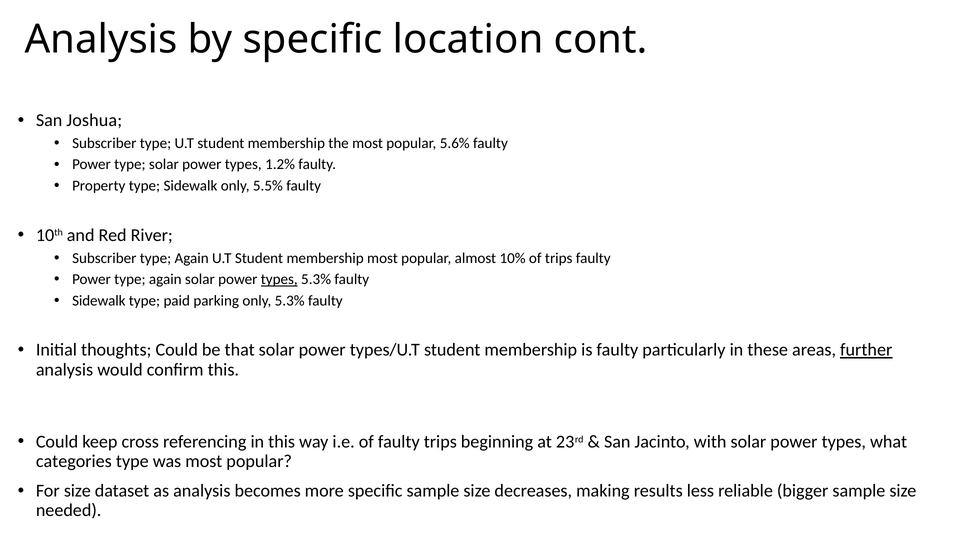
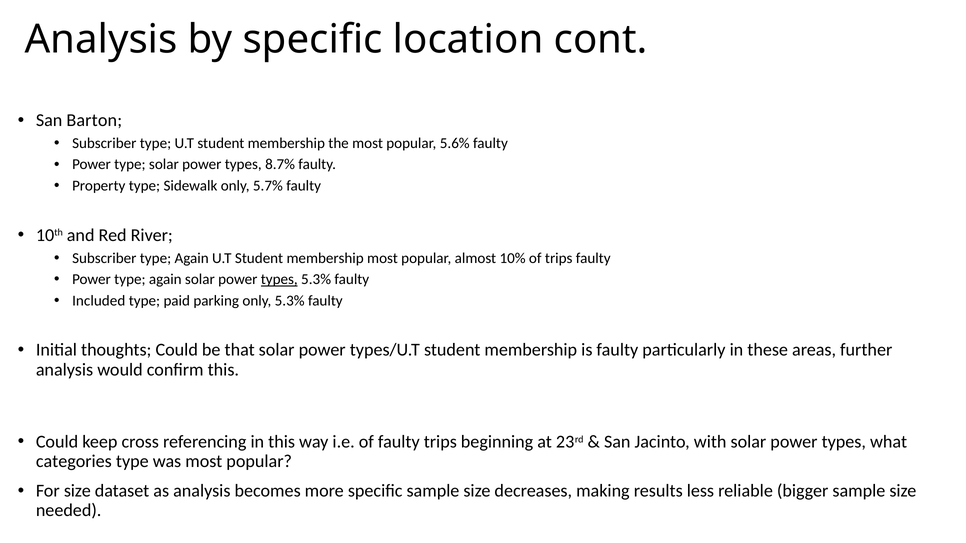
Joshua: Joshua -> Barton (94, 120)
1.2%: 1.2% -> 8.7% (280, 165)
5.5%: 5.5% -> 5.7% (268, 186)
Sidewalk: Sidewalk -> Included (99, 301)
further underline: present -> none (866, 350)
